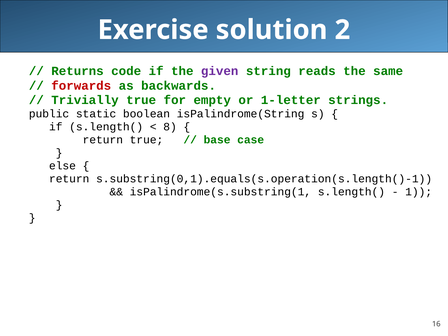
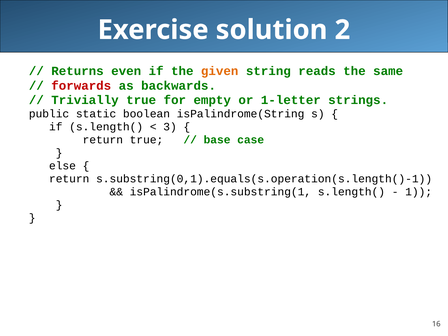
code: code -> even (126, 71)
given colour: purple -> orange (220, 71)
8: 8 -> 3 (170, 127)
